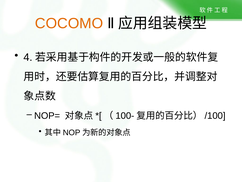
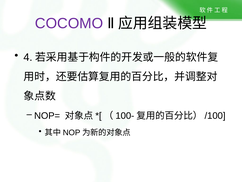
COCOMO colour: orange -> purple (69, 23)
